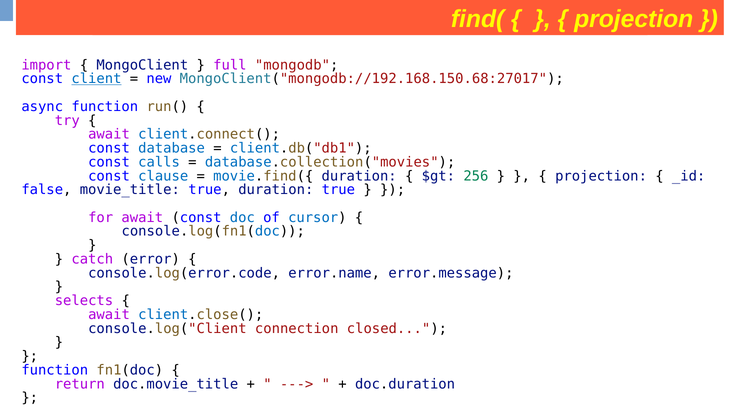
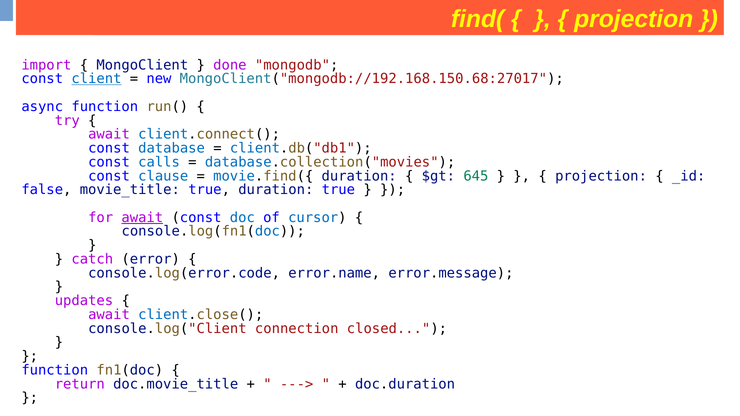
full: full -> done (230, 65)
256: 256 -> 645 (476, 176)
await underline: none -> present (142, 218)
selects: selects -> updates (84, 301)
